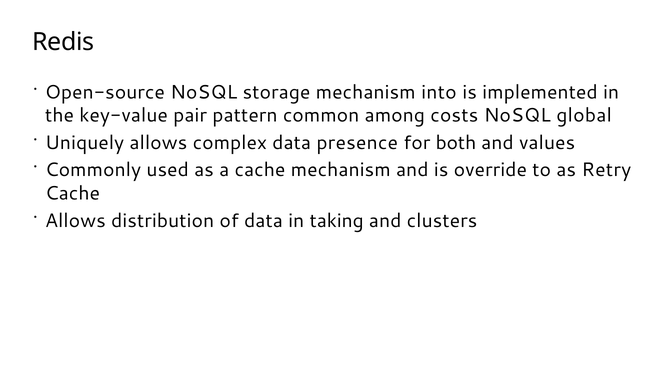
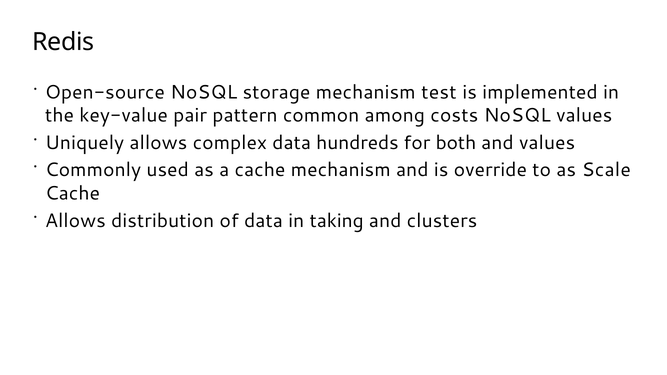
into: into -> test (439, 92)
NoSQL global: global -> values (584, 116)
presence: presence -> hundreds (357, 143)
Retry: Retry -> Scale (606, 170)
